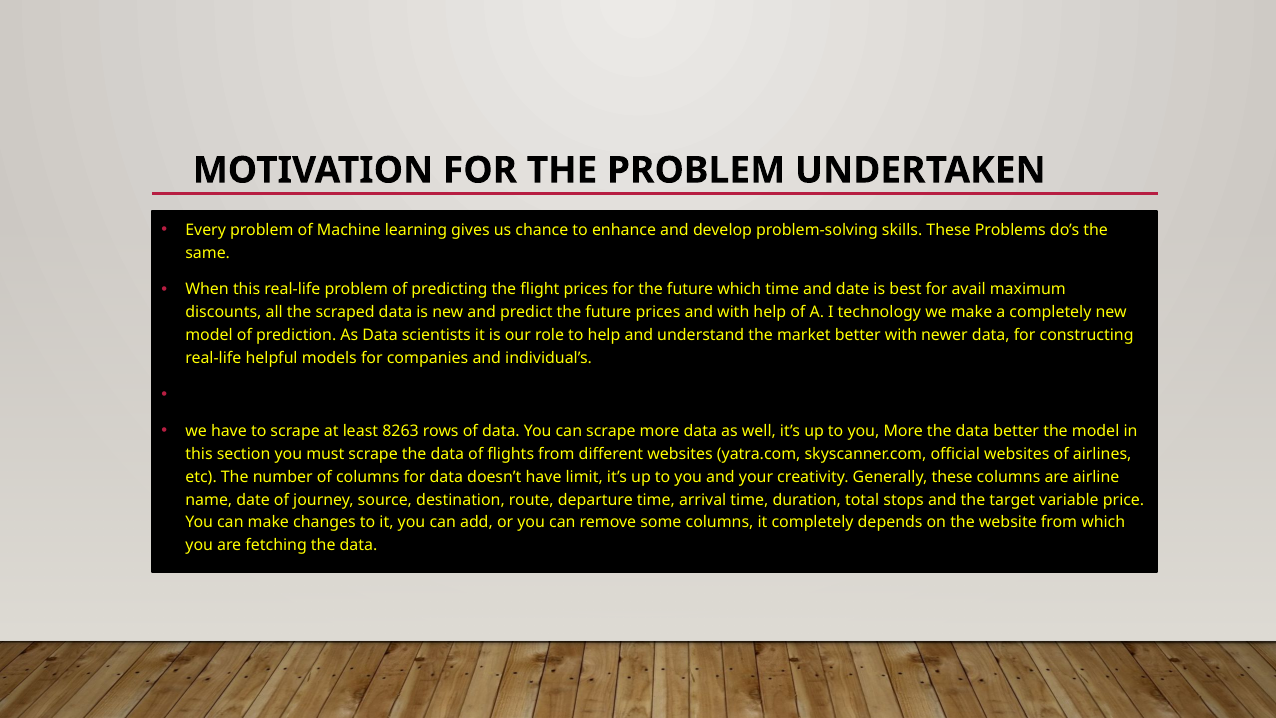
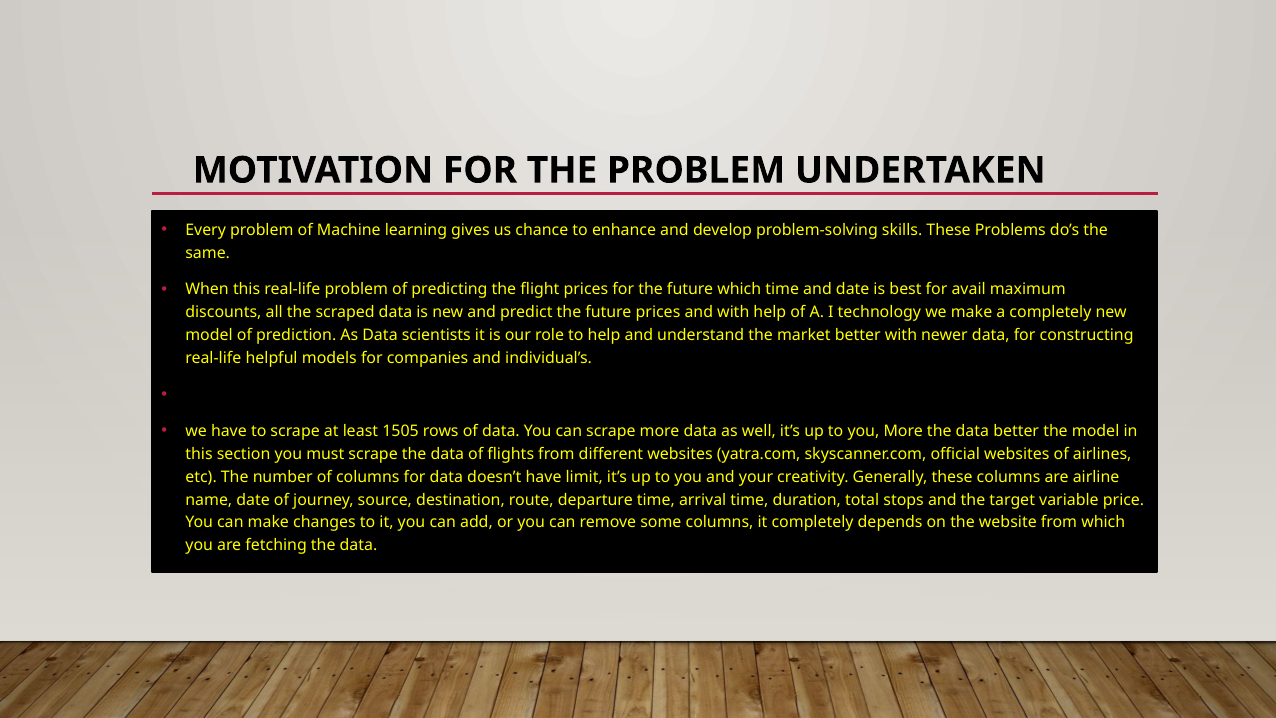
8263: 8263 -> 1505 (401, 431)
